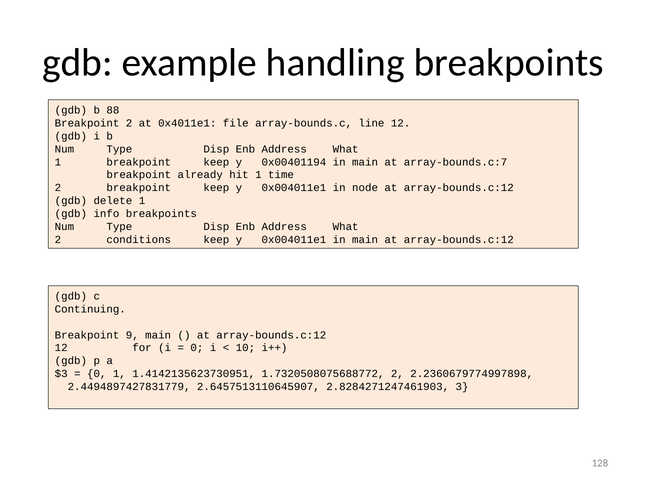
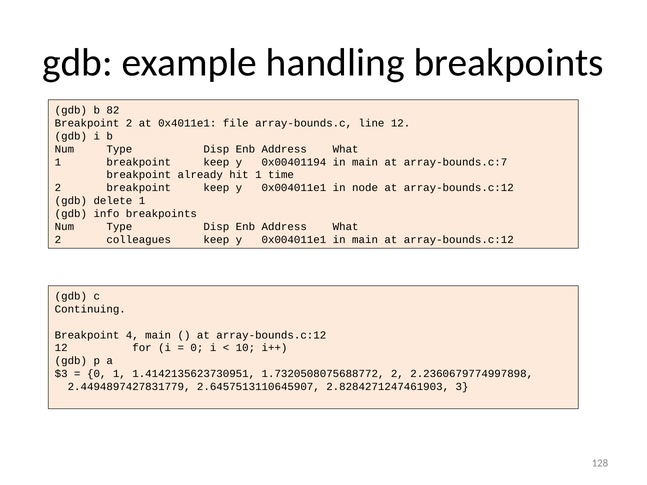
88: 88 -> 82 (113, 110)
conditions: conditions -> colleagues (139, 240)
9: 9 -> 4 (132, 335)
